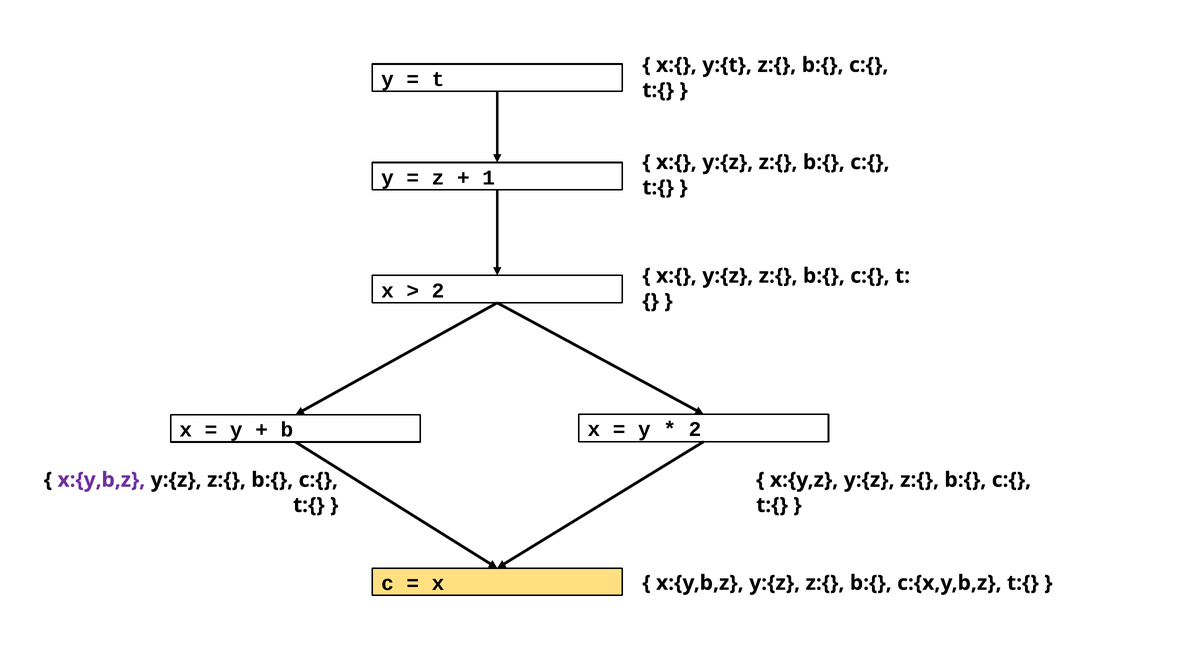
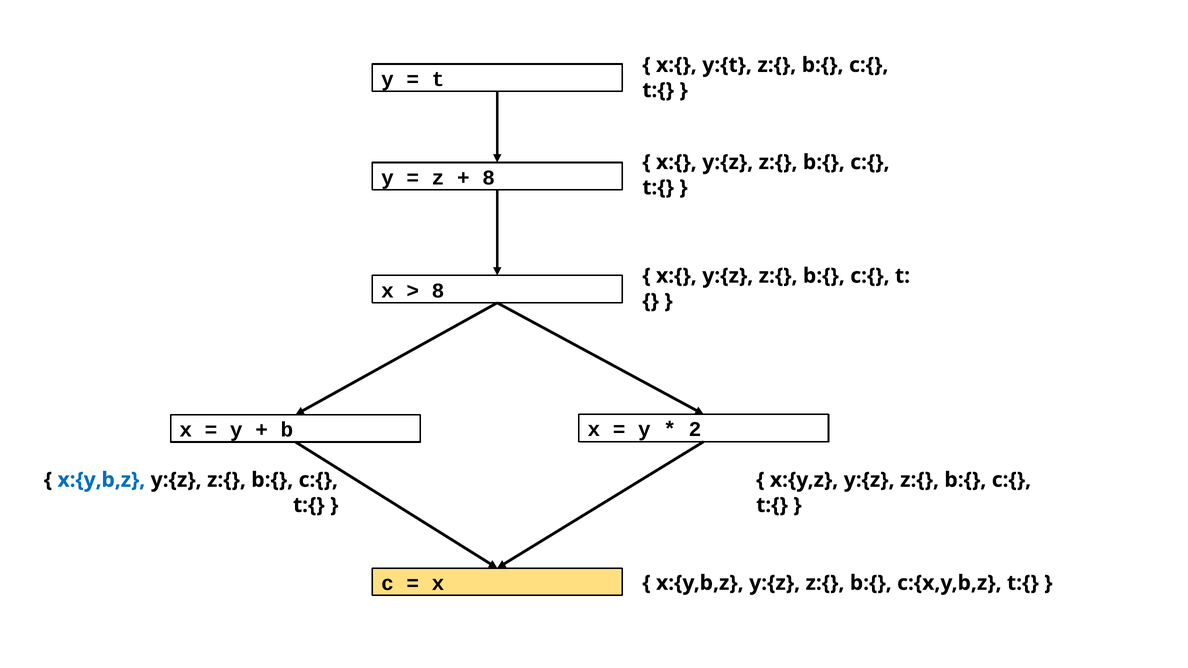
1: 1 -> 8 (489, 178)
2: 2 -> 8 (438, 291)
x:{y,b,z colour: purple -> blue (101, 480)
